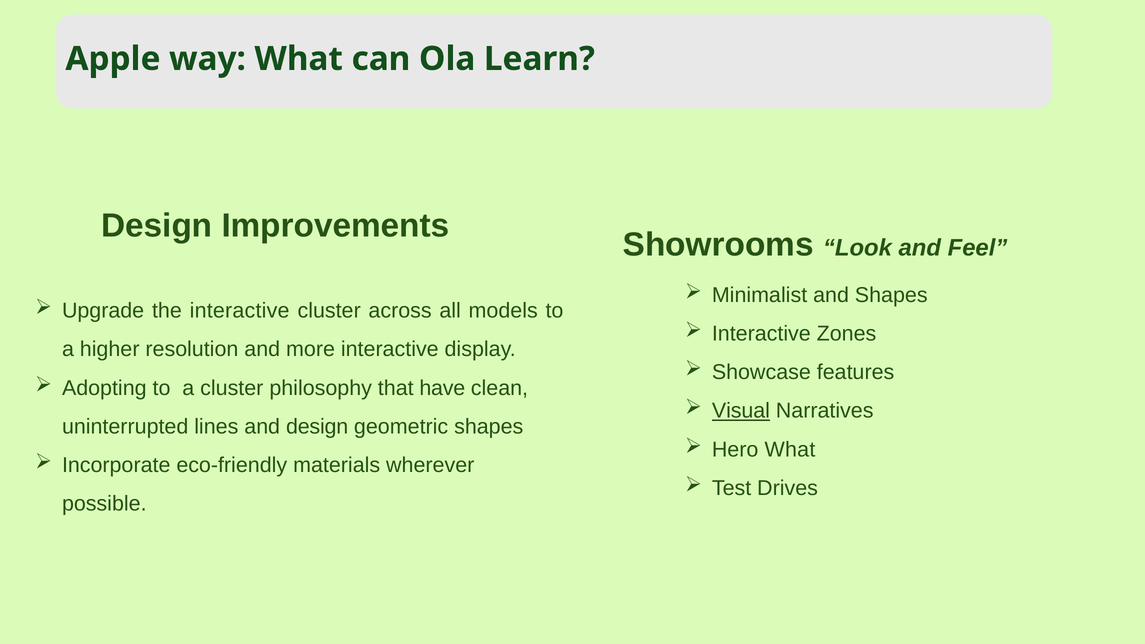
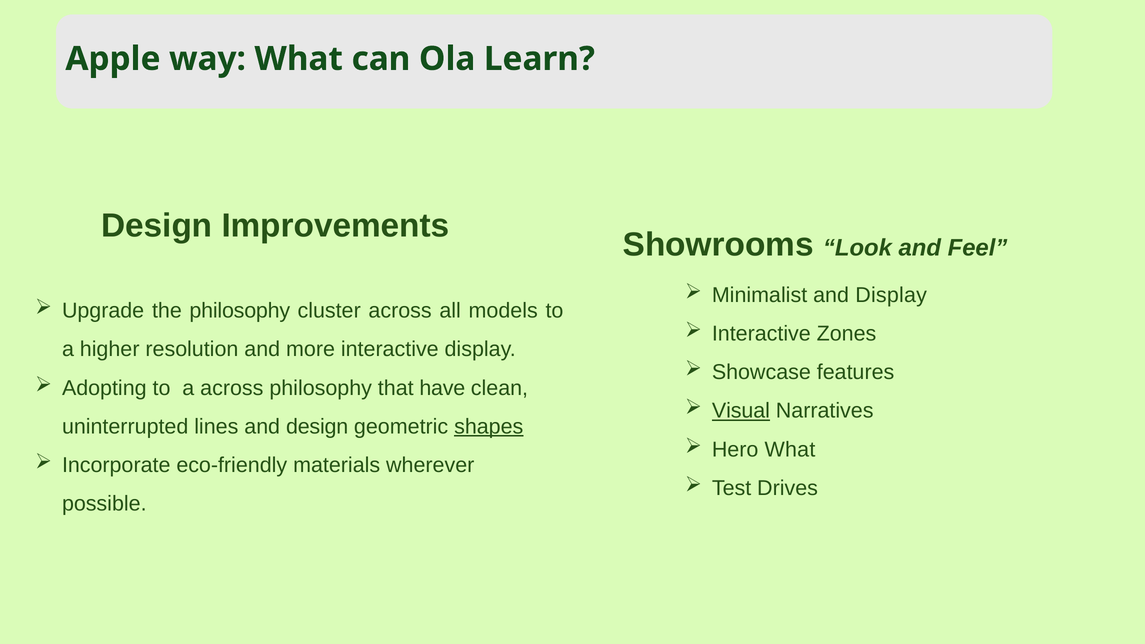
and Shapes: Shapes -> Display (891, 295)
the interactive: interactive -> philosophy (240, 311)
a cluster: cluster -> across (232, 388)
shapes underline: none -> present (489, 427)
